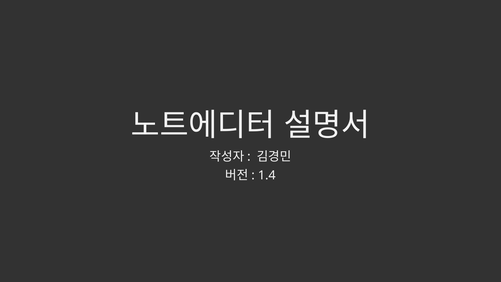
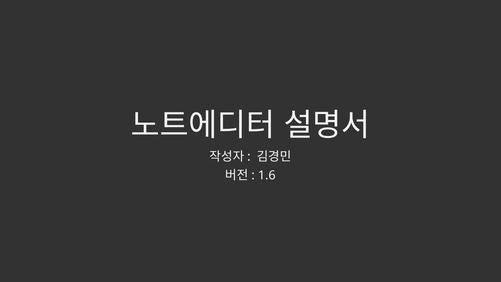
1.4: 1.4 -> 1.6 (267, 175)
